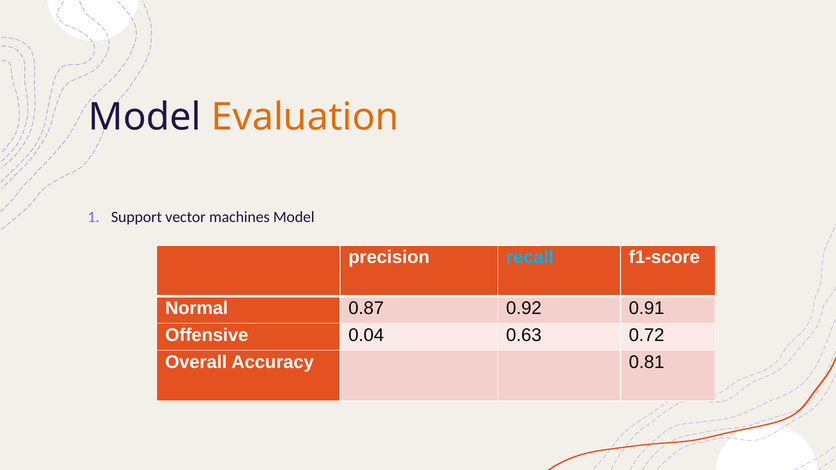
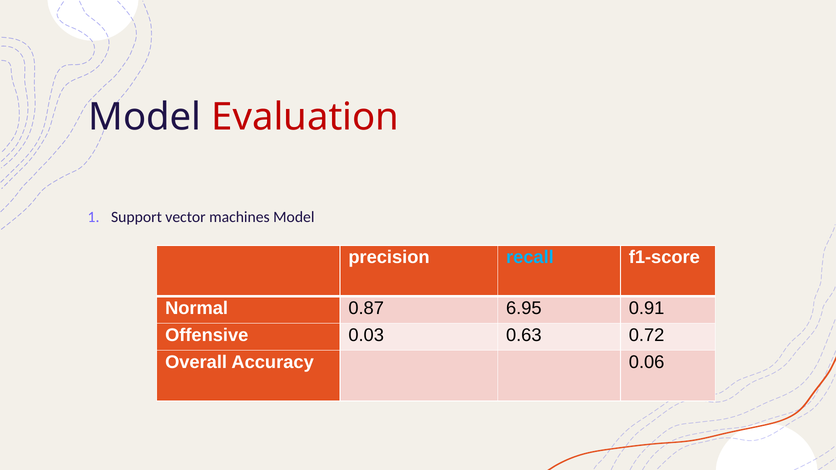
Evaluation colour: orange -> red (305, 117)
0.92: 0.92 -> 6.95 (524, 308)
0.04: 0.04 -> 0.03 (366, 335)
0.81: 0.81 -> 0.06 (647, 362)
